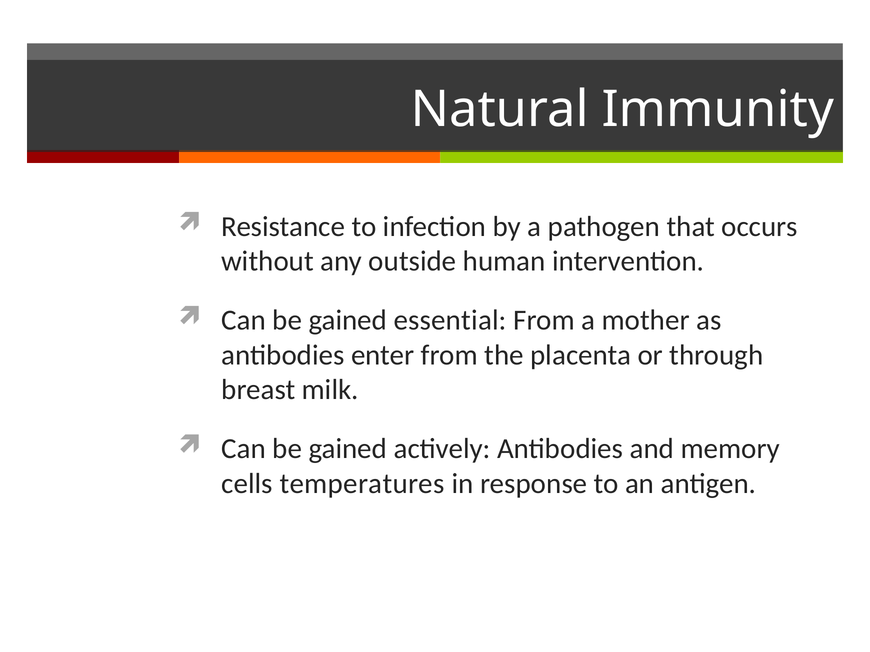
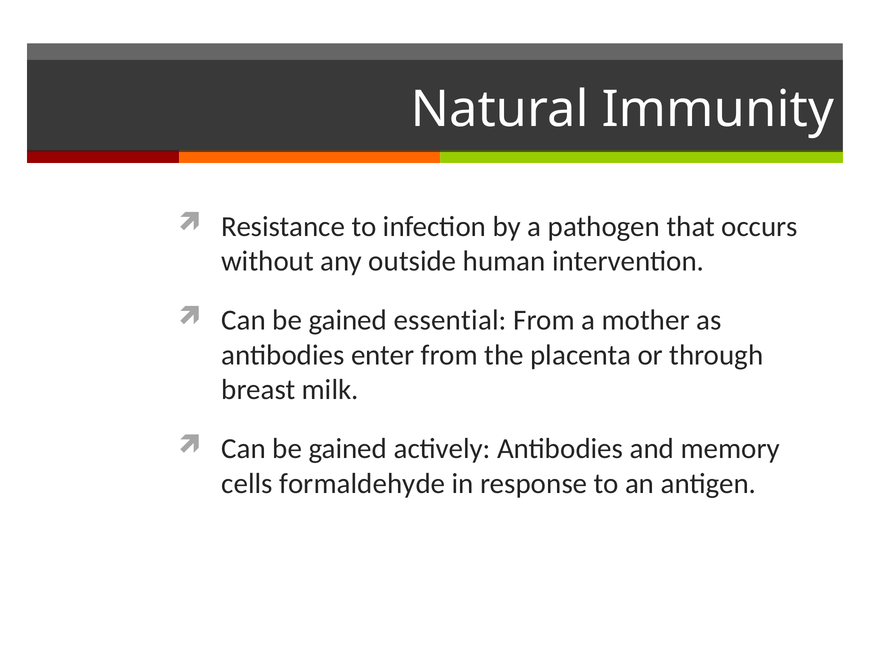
temperatures: temperatures -> formaldehyde (362, 484)
